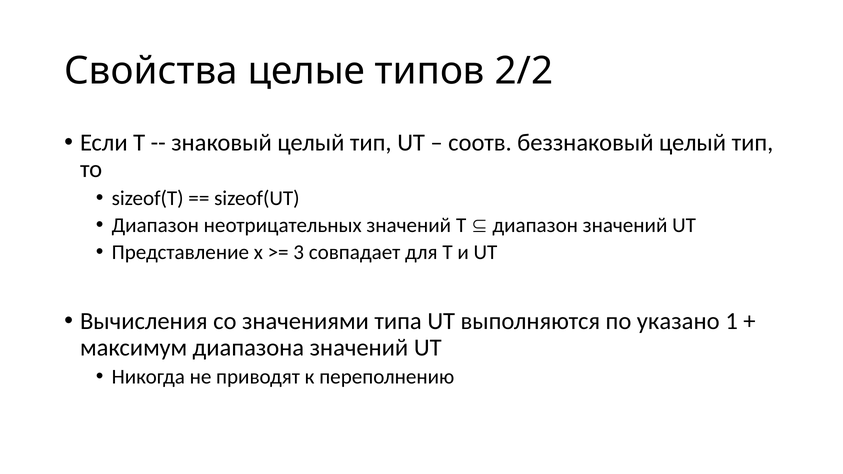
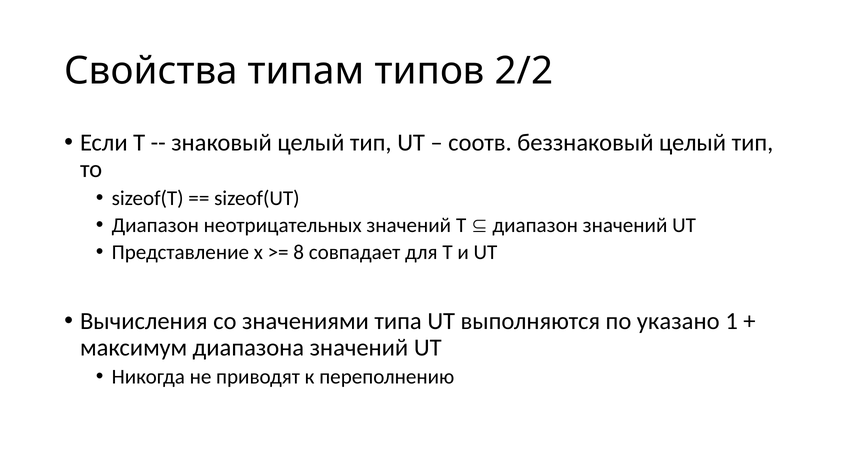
целые: целые -> типам (306, 71)
3: 3 -> 8 (299, 252)
